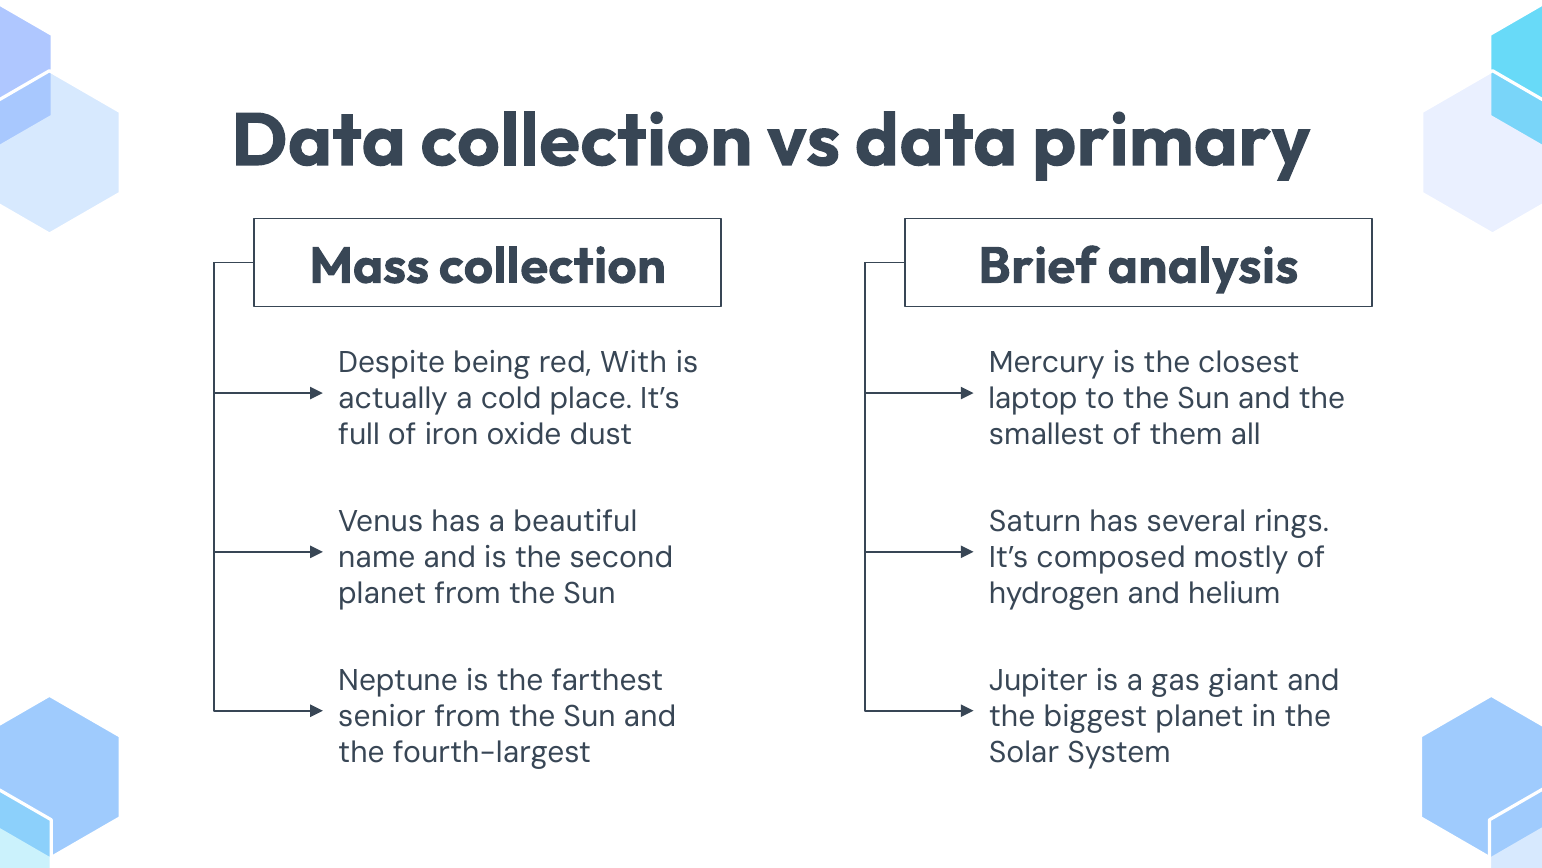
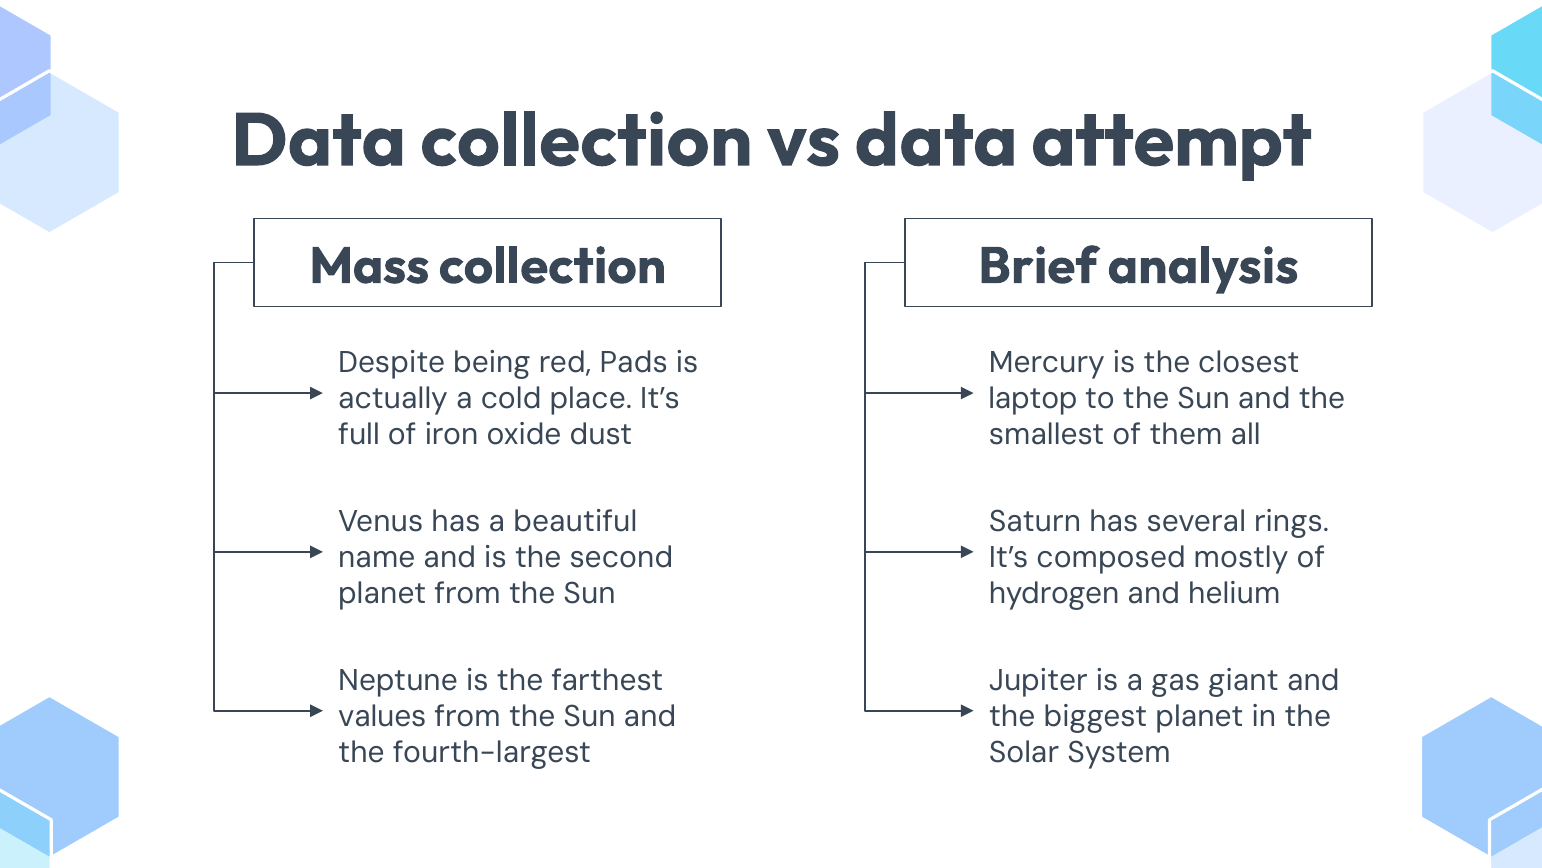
primary: primary -> attempt (1172, 141)
With: With -> Pads (634, 362)
senior: senior -> values (382, 716)
